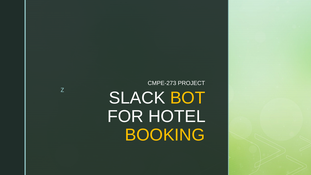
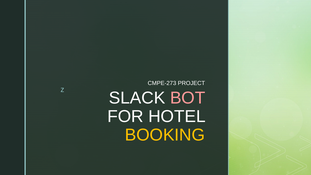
BOT colour: yellow -> pink (188, 98)
